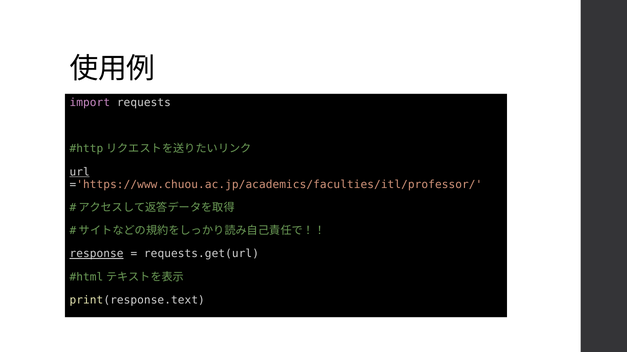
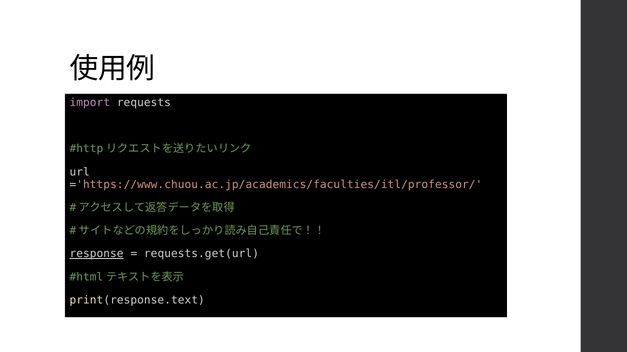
url underline: present -> none (80, 172)
